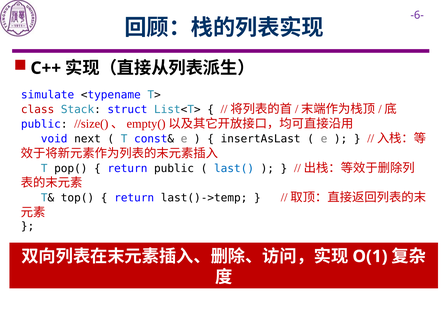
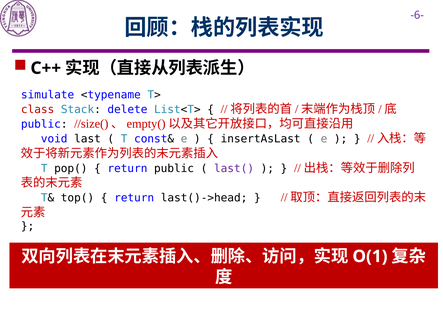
struct: struct -> delete (127, 110)
next: next -> last (88, 139)
last( colour: blue -> purple (234, 169)
last()->temp: last()->temp -> last()->head (204, 198)
